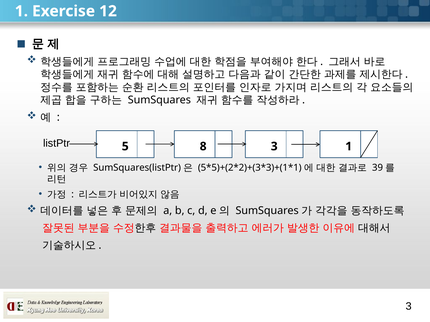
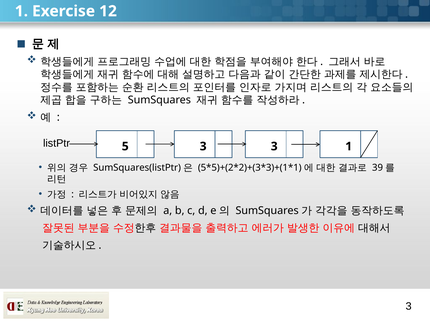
5 8: 8 -> 3 (203, 147)
